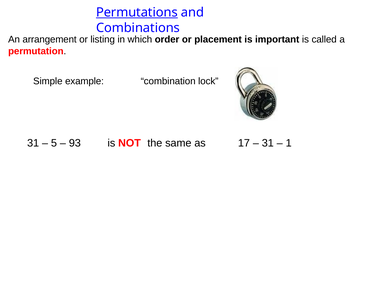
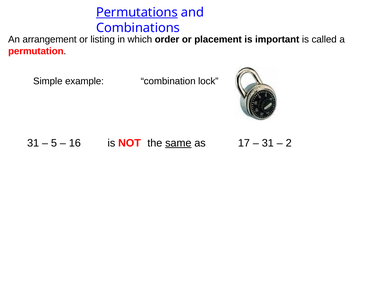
93: 93 -> 16 (75, 143)
same underline: none -> present (178, 143)
1: 1 -> 2 (289, 143)
